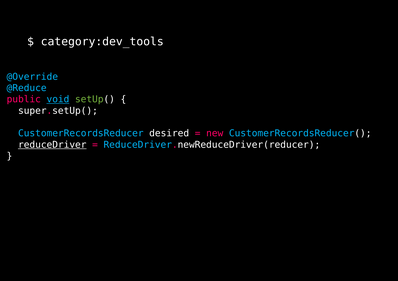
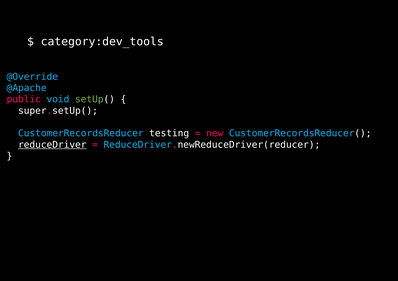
@Reduce: @Reduce -> @Apache (27, 88)
void underline: present -> none (58, 100)
desired: desired -> testing (169, 134)
